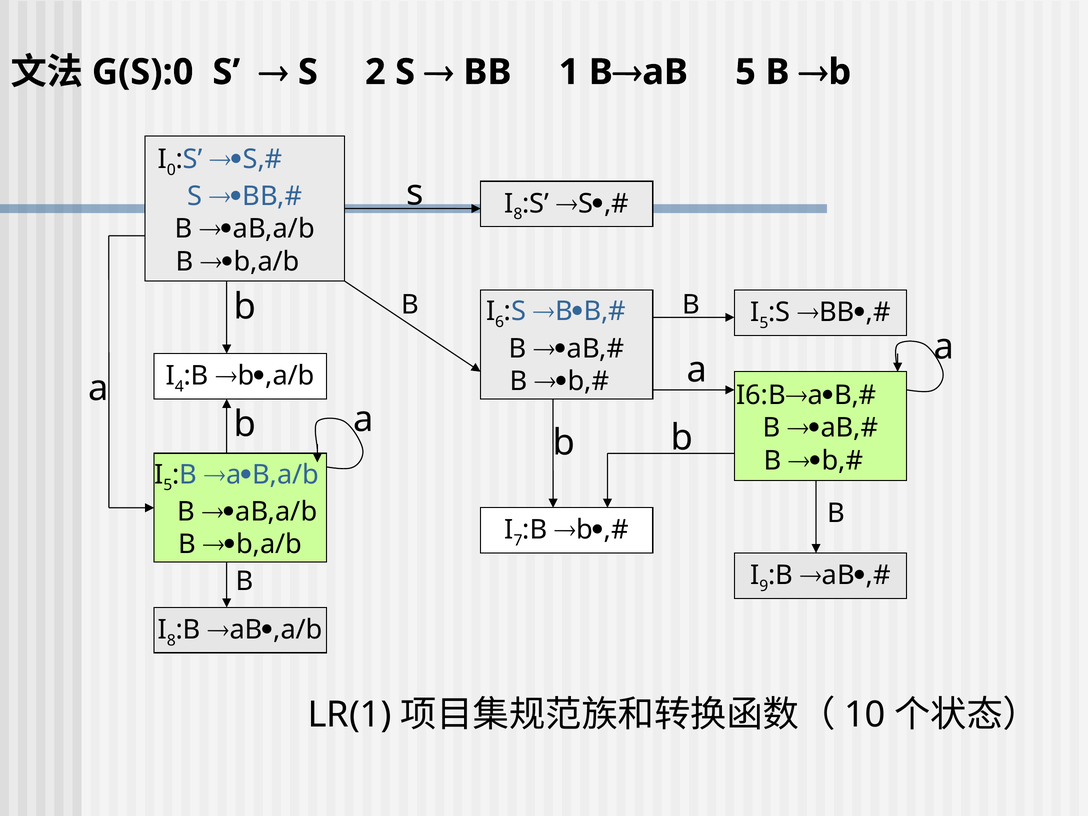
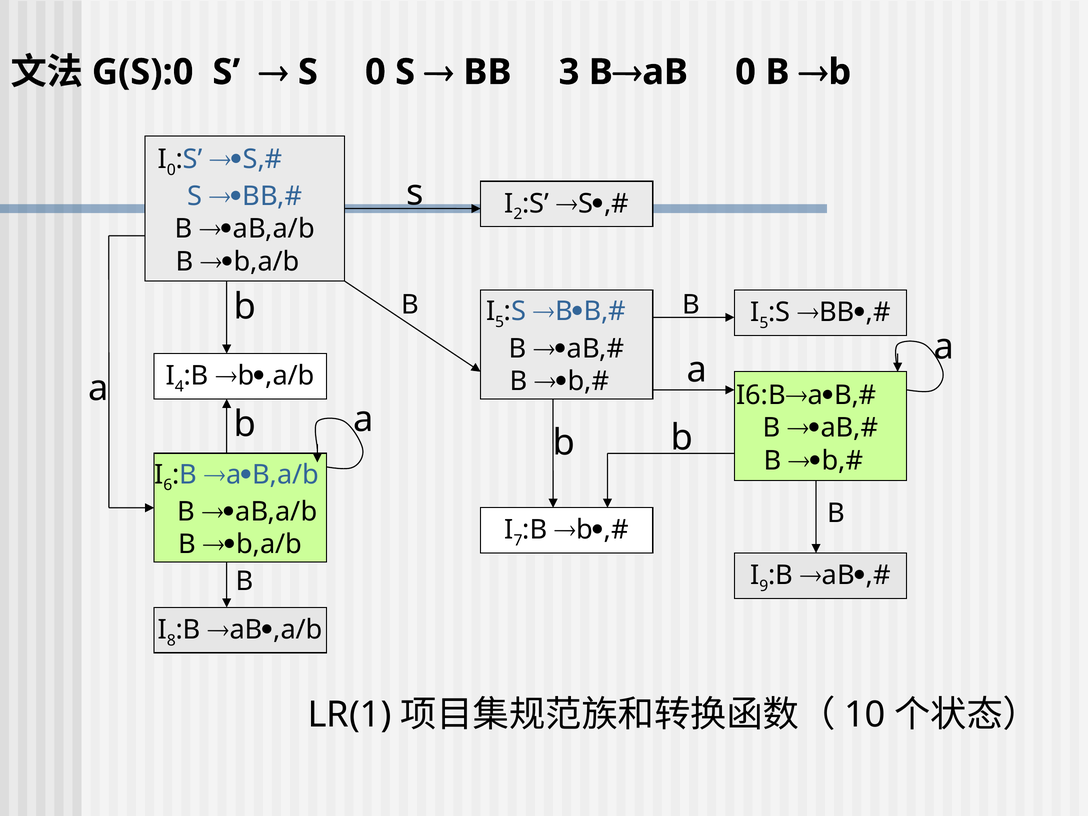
S 2: 2 -> 0 (375, 72)
1: 1 -> 3 (569, 72)
5: 5 -> 0 (746, 72)
8: 8 -> 2 (518, 214)
6: 6 -> 5 (500, 322)
5: 5 -> 6 (168, 485)
